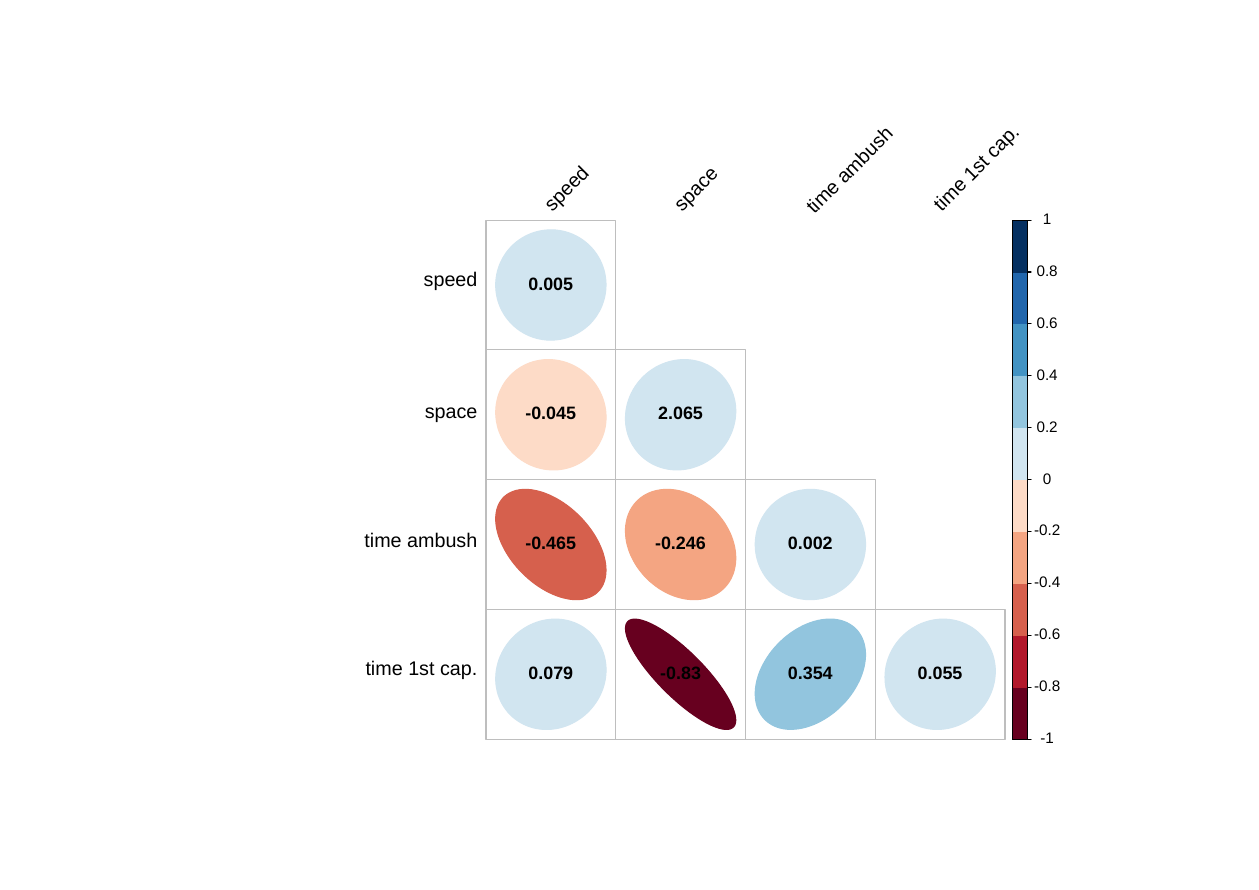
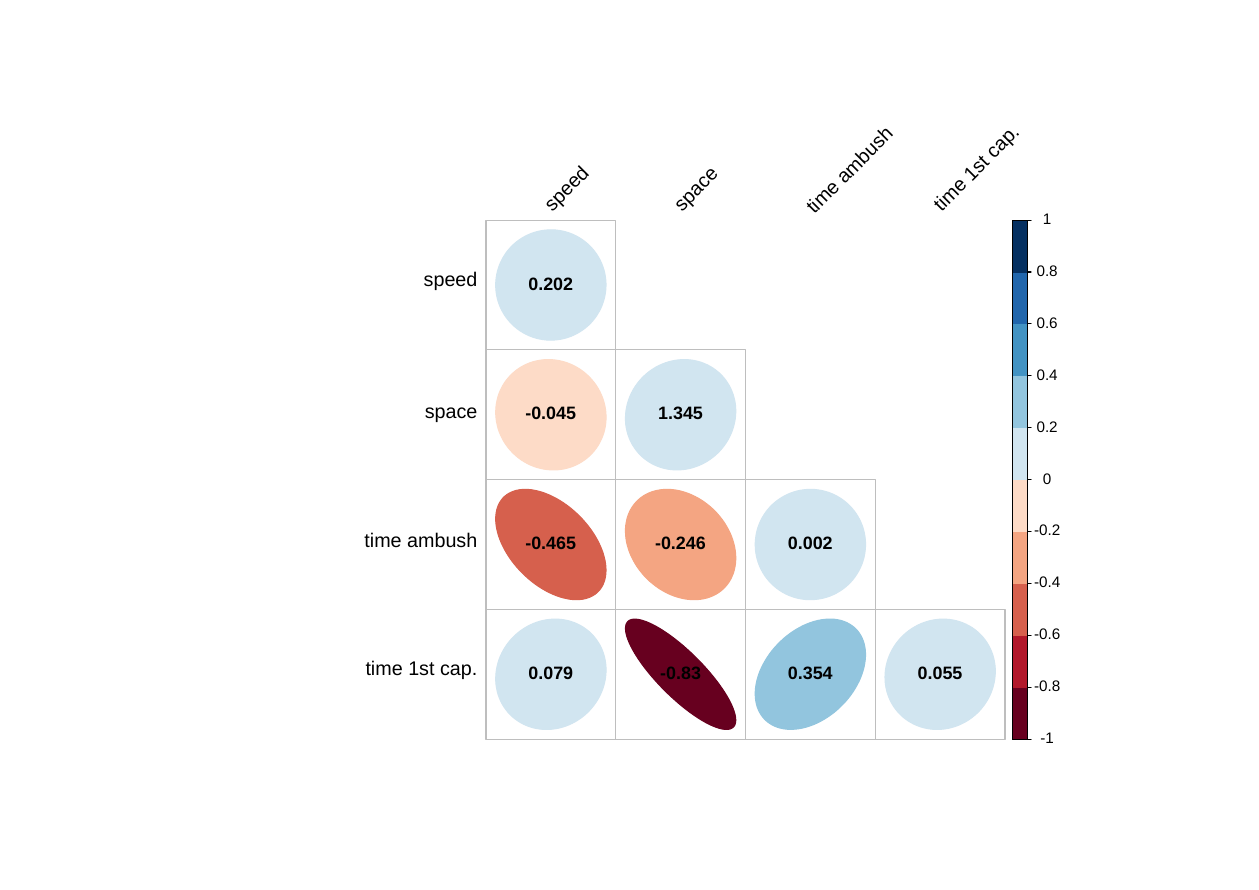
0.005: 0.005 -> 0.202 (551, 284)
2.065: 2.065 -> 1.345 (681, 414)
